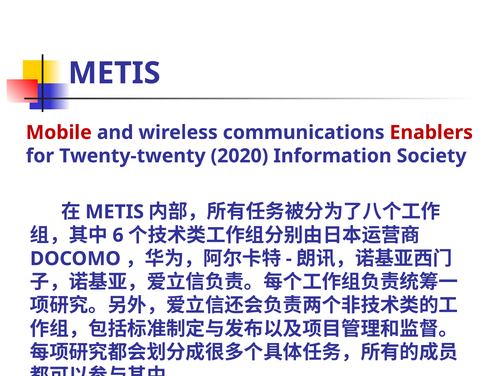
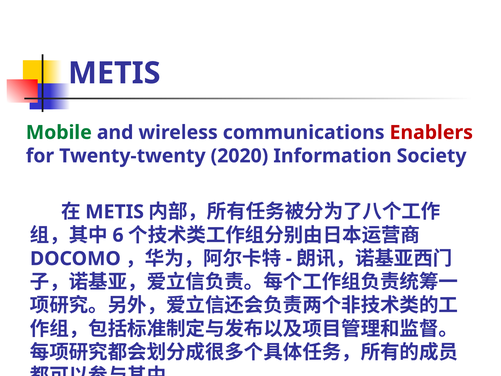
Mobile colour: red -> green (59, 132)
